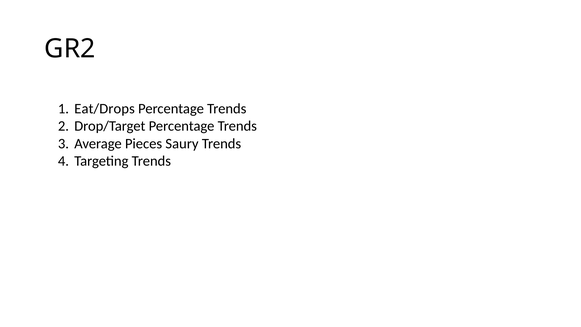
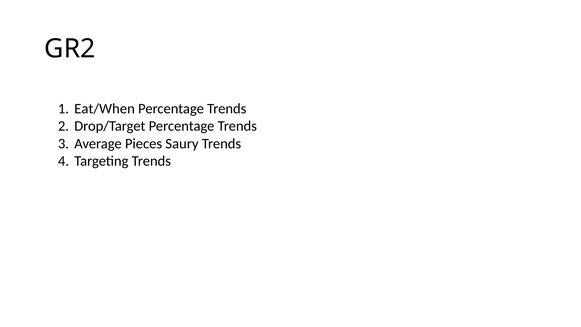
Eat/Drops: Eat/Drops -> Eat/When (105, 109)
